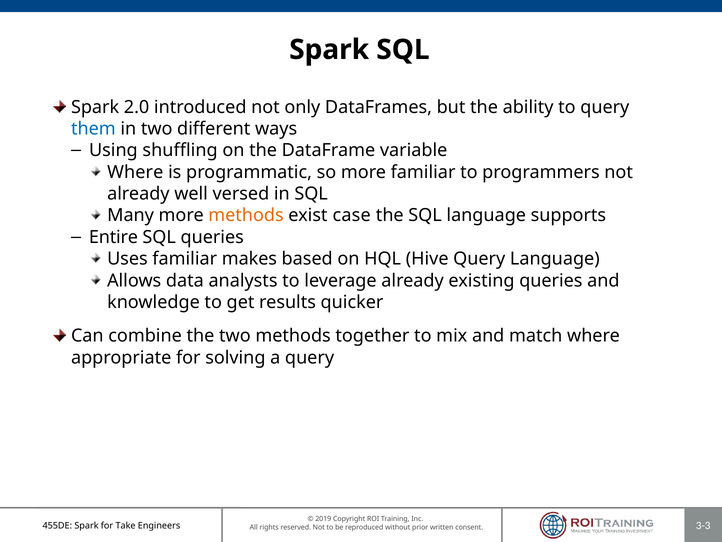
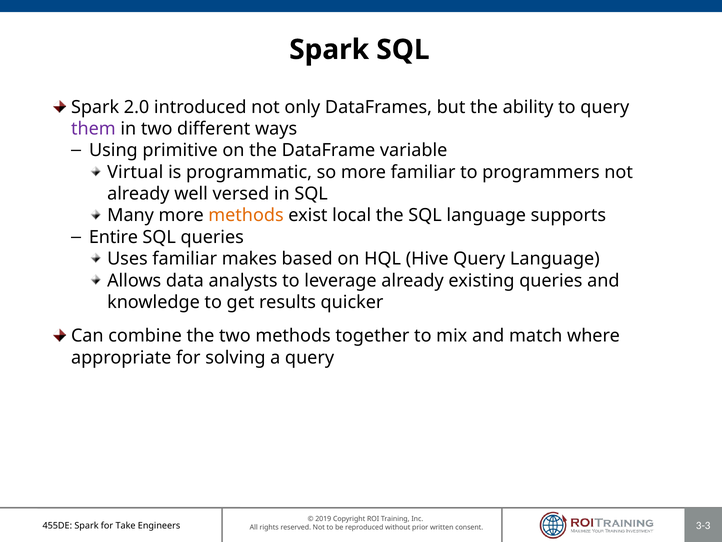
them colour: blue -> purple (93, 129)
shuffling: shuffling -> primitive (180, 150)
Where: Where -> Virtual (135, 172)
case: case -> local (352, 215)
